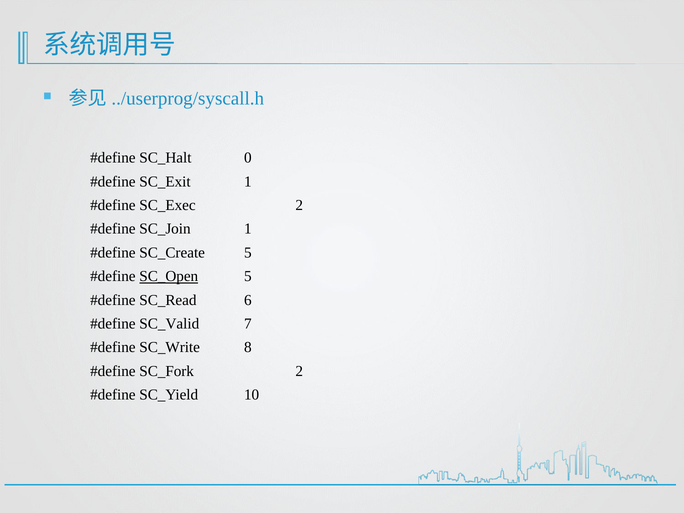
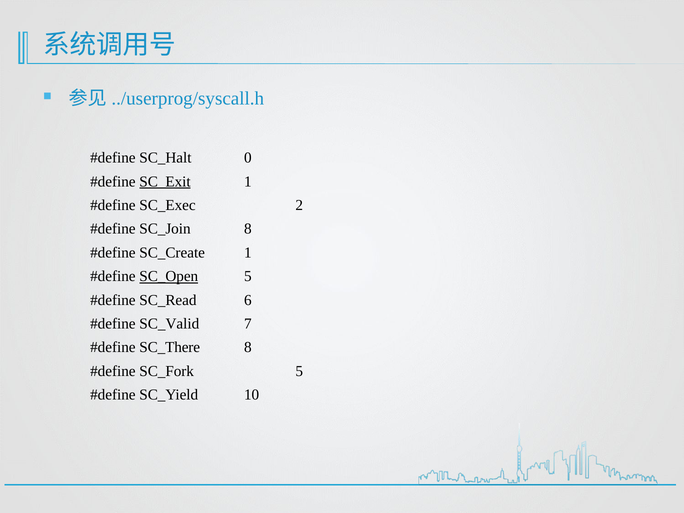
SC_Exit underline: none -> present (165, 182)
SC_Join 1: 1 -> 8 (248, 229)
SC_Create 5: 5 -> 1 (248, 253)
SC_Write: SC_Write -> SC_There (170, 347)
SC_Fork 2: 2 -> 5 (299, 371)
